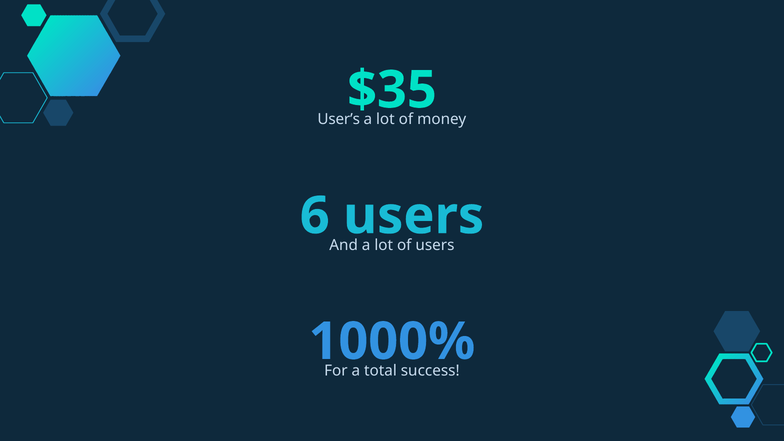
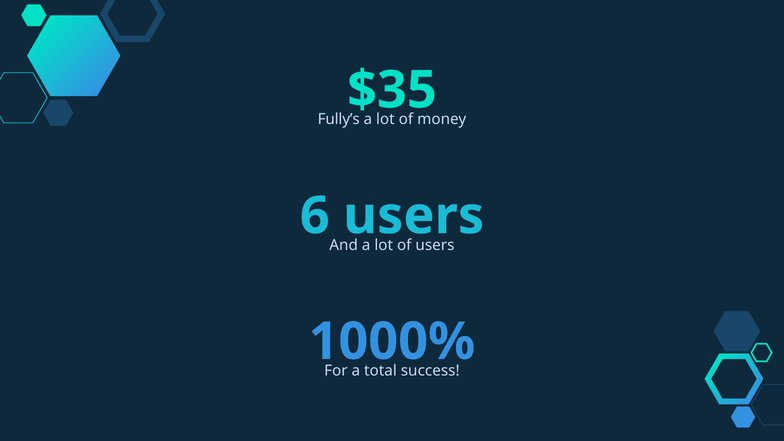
User’s: User’s -> Fully’s (339, 119)
